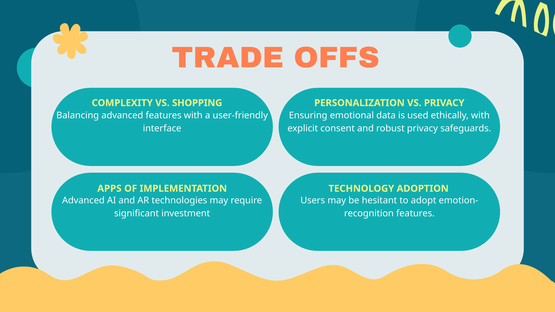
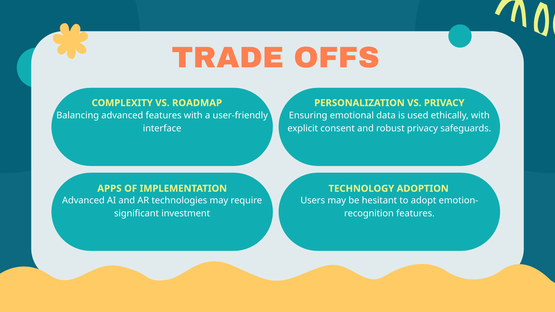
SHOPPING: SHOPPING -> ROADMAP (197, 103)
